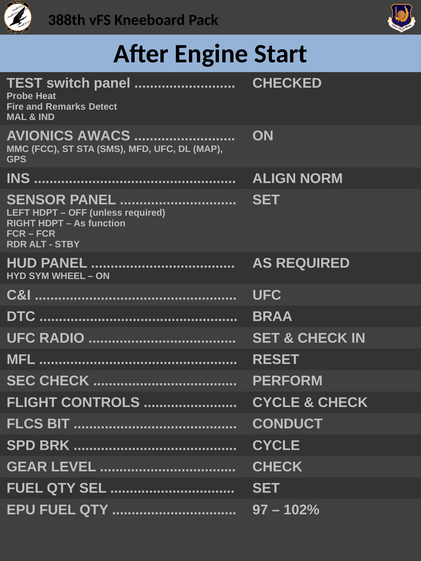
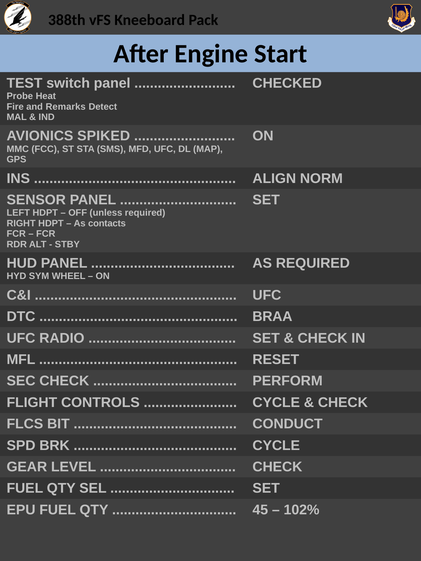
AWACS: AWACS -> SPIKED (104, 136)
function: function -> contacts (107, 224)
97: 97 -> 45 (260, 510)
